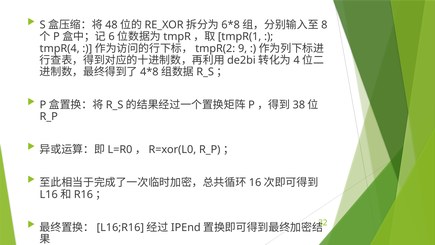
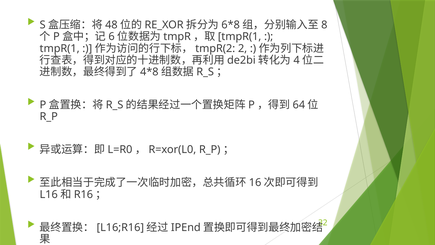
tmpR(4: tmpR(4 -> tmpR(1 (60, 48)
9: 9 -> 2 (243, 48)
38: 38 -> 64 (299, 105)
